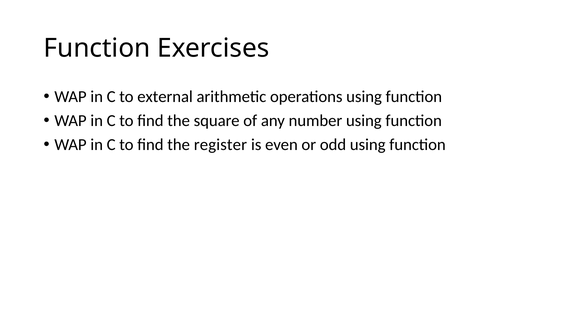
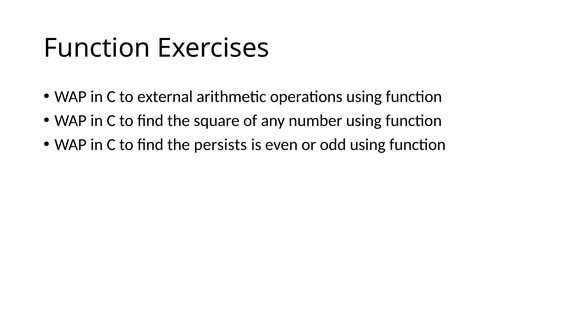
register: register -> persists (220, 145)
